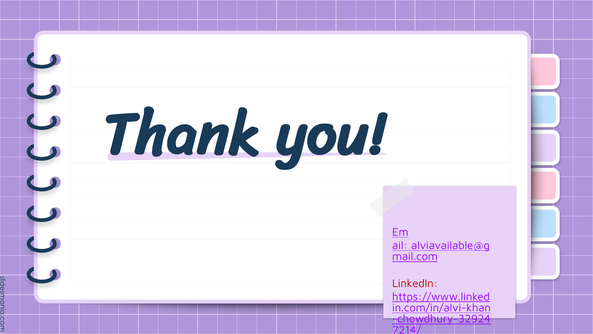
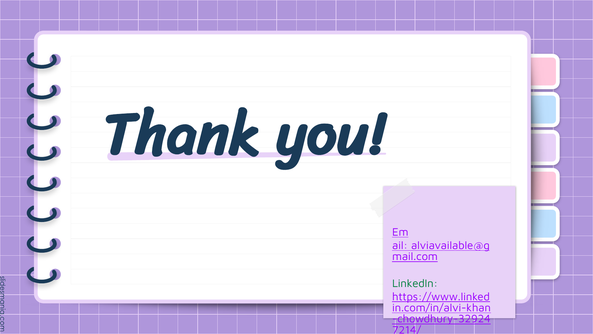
LinkedIn colour: red -> green (415, 283)
